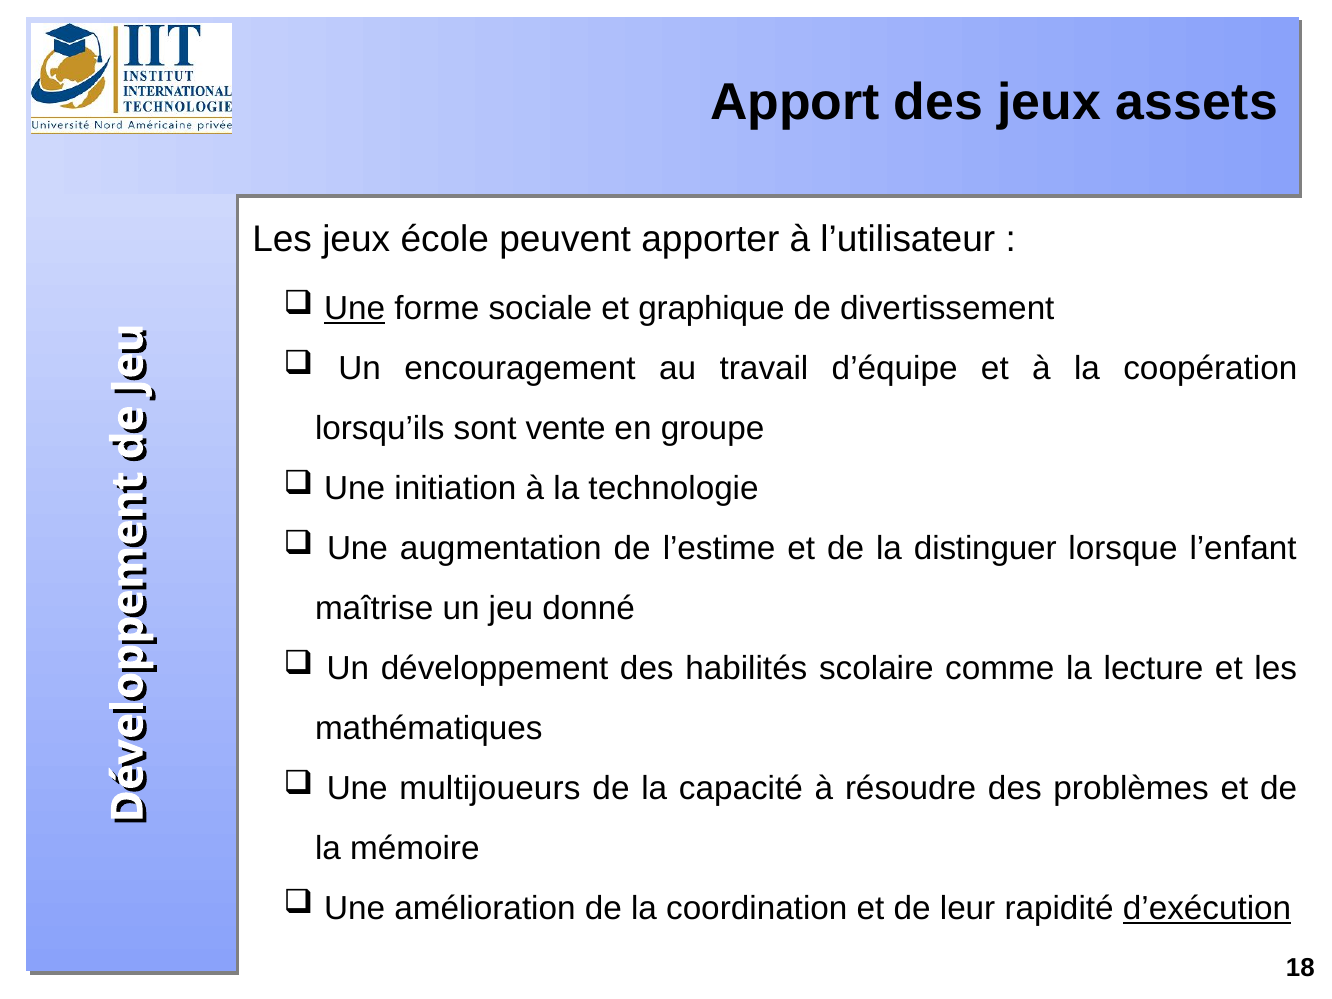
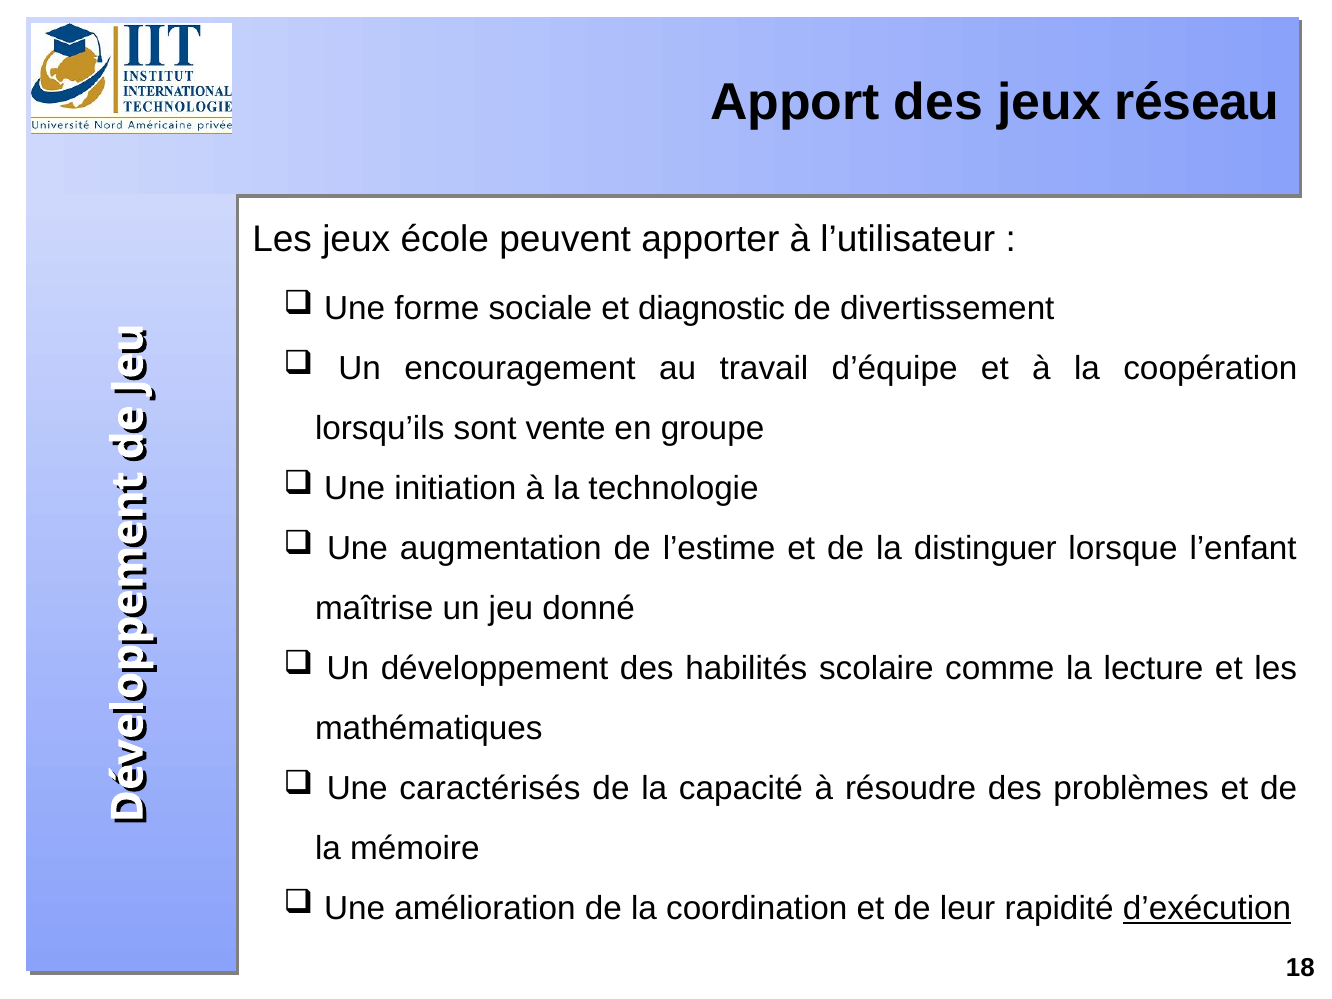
assets: assets -> réseau (1197, 103)
Une underline: present -> none (355, 309)
graphique: graphique -> diagnostic (712, 309)
multijoueurs: multijoueurs -> caractérisés (490, 789)
